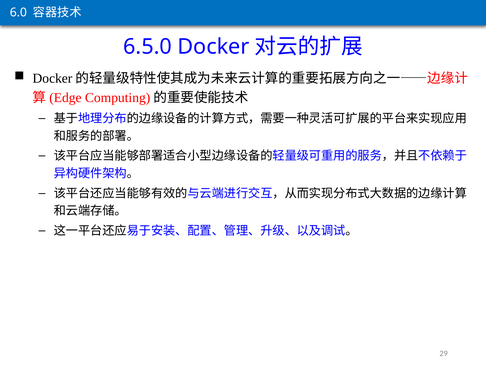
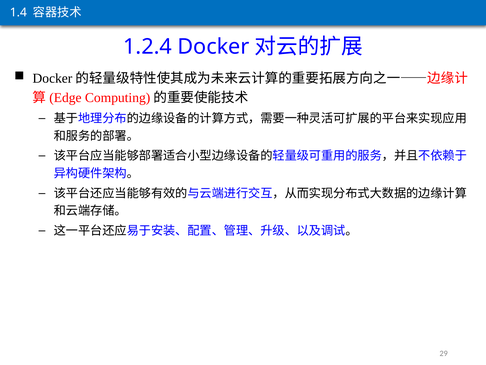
6.0: 6.0 -> 1.4 (18, 12)
6.5.0: 6.5.0 -> 1.2.4 (148, 47)
